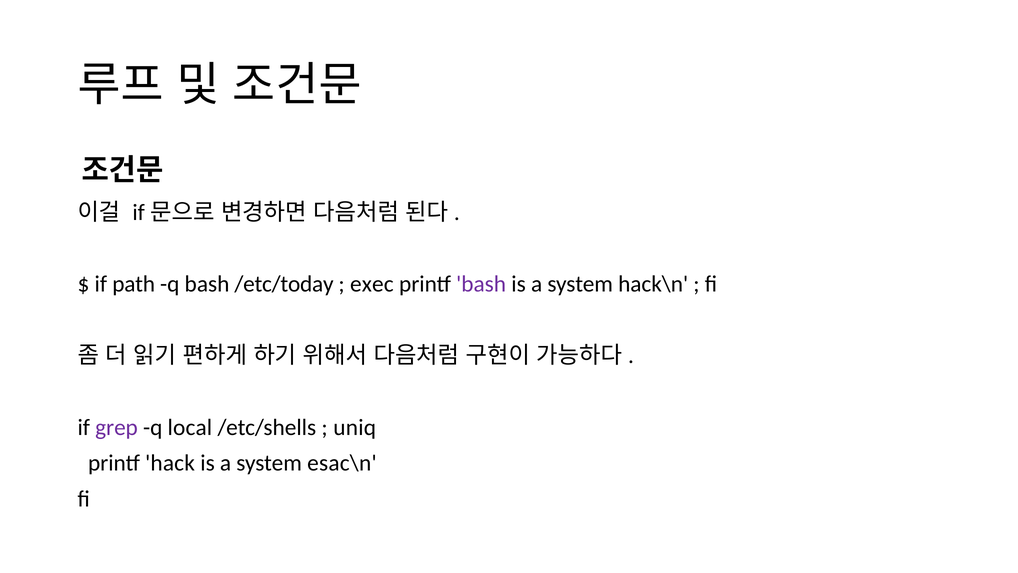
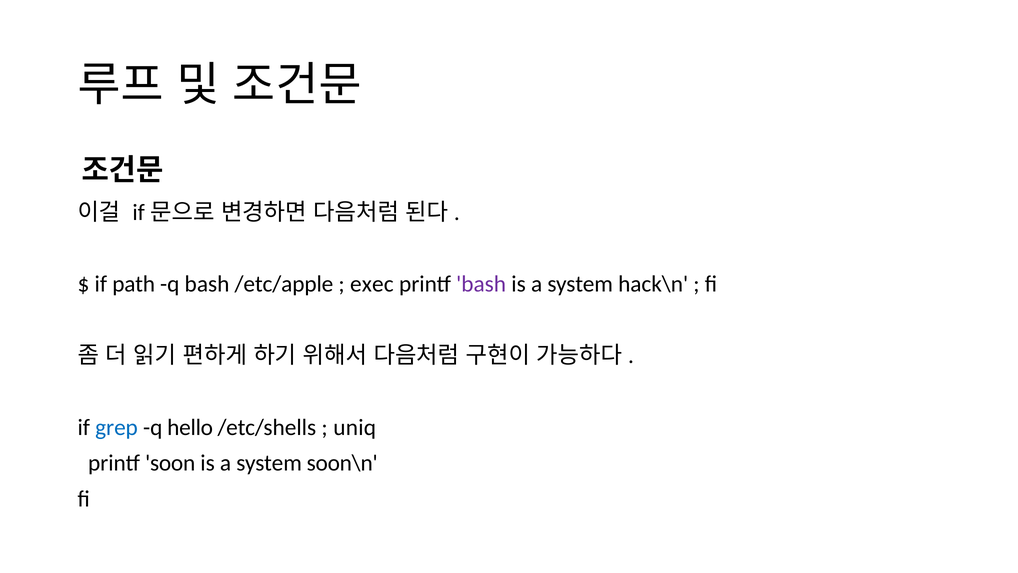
/etc/today: /etc/today -> /etc/apple (284, 284)
grep colour: purple -> blue (117, 427)
local: local -> hello (190, 427)
hack: hack -> soon (170, 463)
esac\n: esac\n -> soon\n (342, 463)
